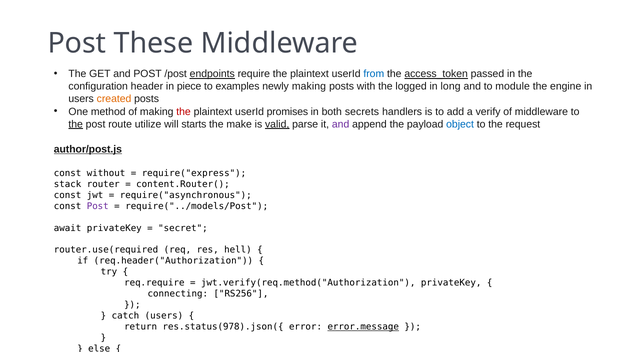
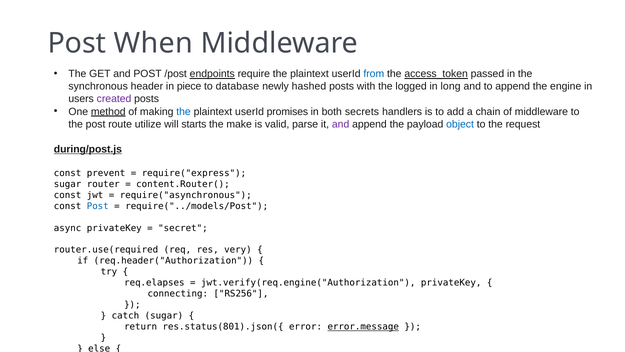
These: These -> When (153, 43)
configuration: configuration -> synchronous (98, 86)
examples: examples -> database (237, 86)
newly making: making -> hashed (309, 86)
to module: module -> append (513, 86)
created colour: orange -> purple (114, 99)
method underline: none -> present (108, 111)
the colour: red -> blue (184, 111)
verify: verify -> chain (488, 111)
the underline: present -> none (76, 124)
valid underline: present -> none (277, 124)
author/post.js: author/post.js -> during/post.js (88, 149)
without: without -> prevent (106, 173)
stack: stack -> sugar (68, 184)
Post colour: purple -> blue (98, 206)
await: await -> async (68, 228)
hell: hell -> very (238, 250)
req.require: req.require -> req.elapses (154, 282)
jwt.verify(req.method("Authorization: jwt.verify(req.method("Authorization -> jwt.verify(req.engine("Authorization (308, 282)
catch users: users -> sugar (164, 315)
res.status(978).json({: res.status(978).json({ -> res.status(801).json({ (223, 326)
